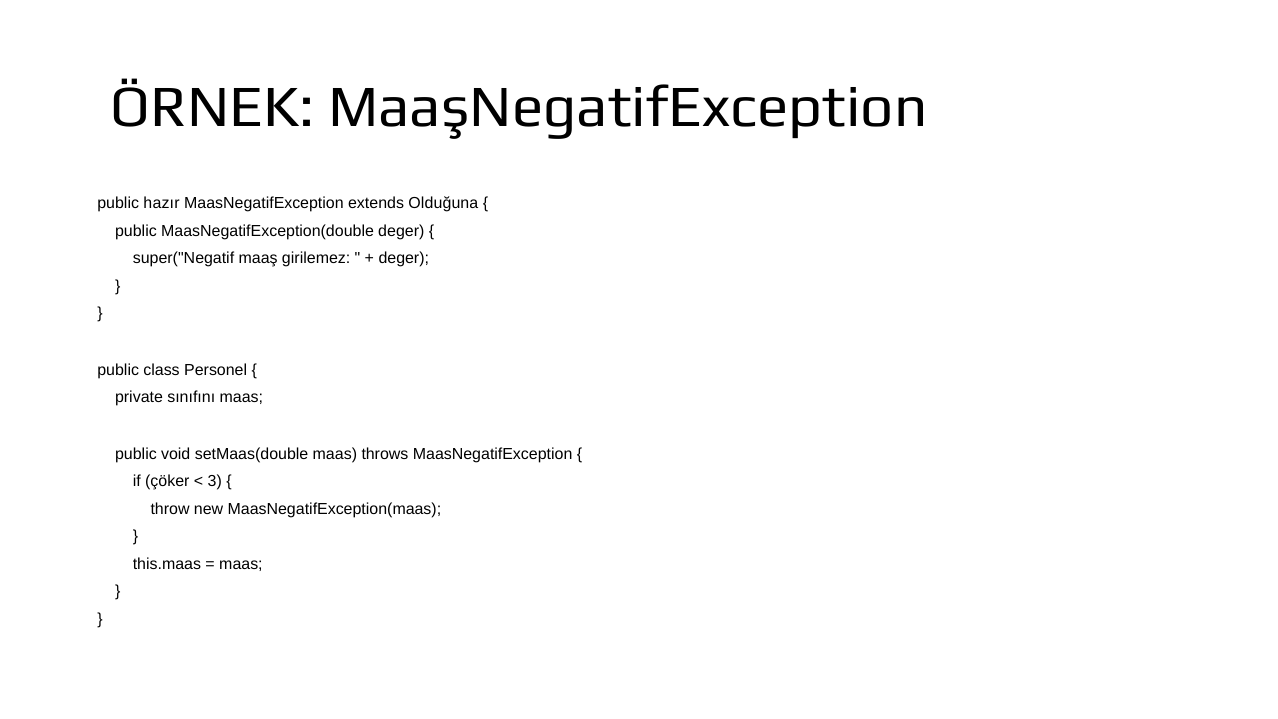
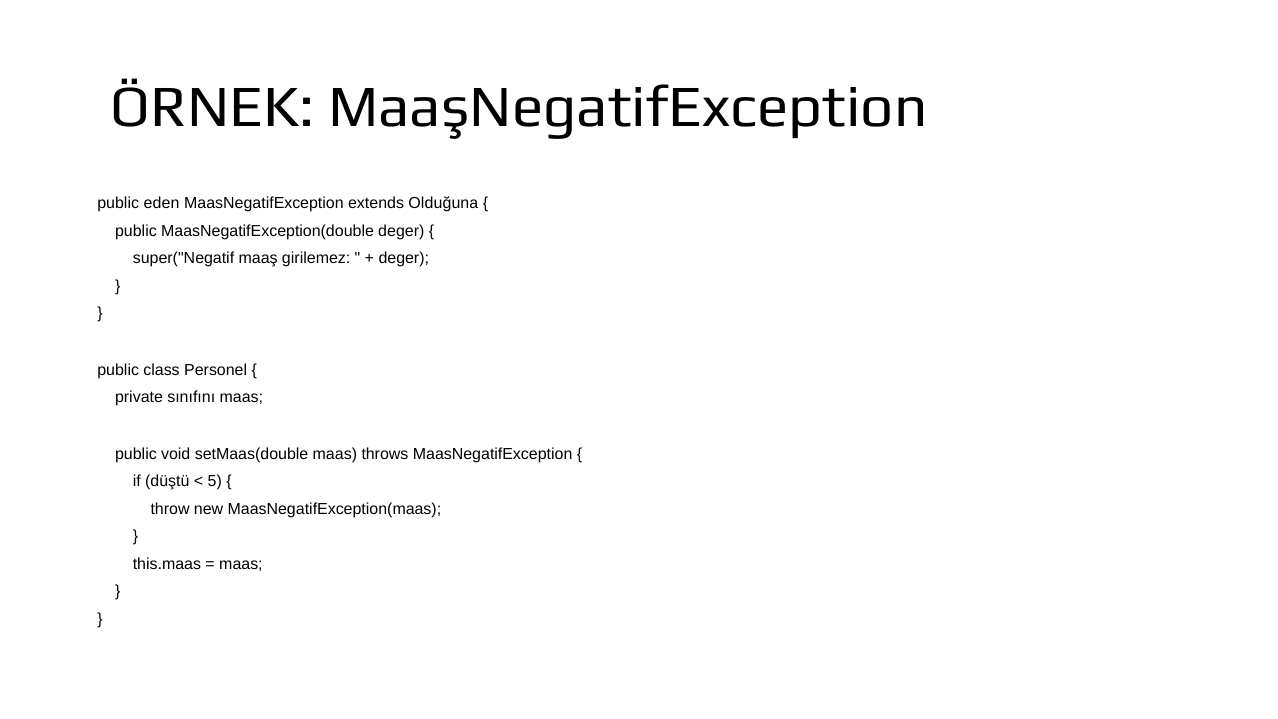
hazır: hazır -> eden (162, 203)
çöker: çöker -> düştü (167, 481)
3: 3 -> 5 (215, 481)
